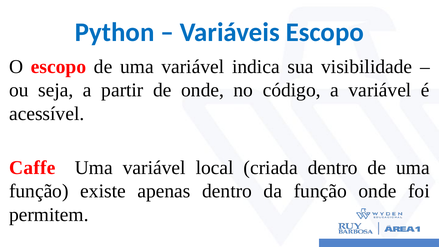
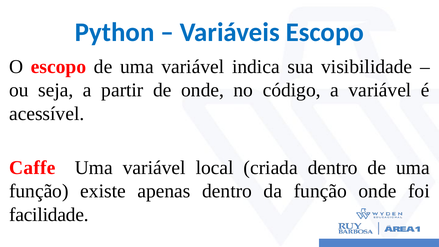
permitem: permitem -> facilidade (49, 215)
